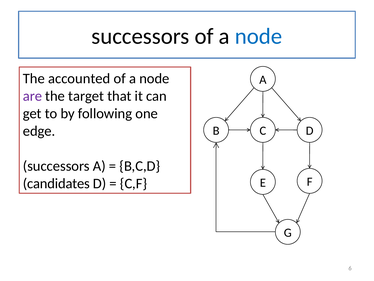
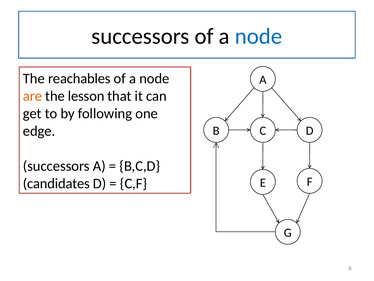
accounted: accounted -> reachables (79, 78)
are colour: purple -> orange (32, 96)
target: target -> lesson (86, 96)
